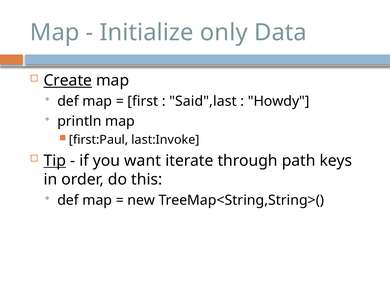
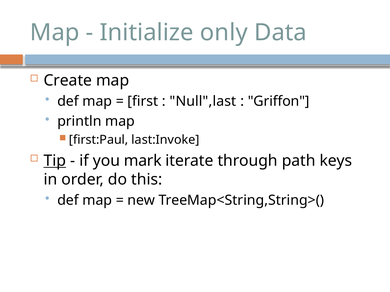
Create underline: present -> none (68, 81)
Said",last: Said",last -> Null",last (203, 101)
Howdy: Howdy -> Griffon (279, 101)
want: want -> mark (143, 161)
